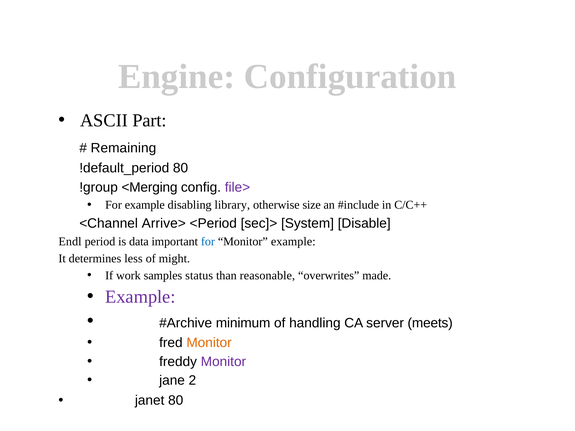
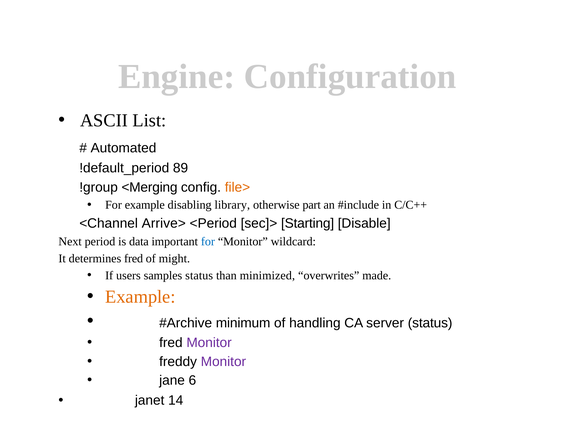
Part: Part -> List (149, 121)
Remaining: Remaining -> Automated (123, 148)
!default_period 80: 80 -> 89 (181, 168)
file> colour: purple -> orange (237, 187)
size: size -> part (312, 205)
System: System -> Starting (308, 223)
Endl: Endl -> Next (70, 242)
Monitor example: example -> wildcard (293, 242)
determines less: less -> fred (134, 259)
work: work -> users (128, 276)
reasonable: reasonable -> minimized (267, 276)
Example colour: purple -> orange (140, 297)
server meets: meets -> status (430, 323)
Monitor colour: orange -> purple (209, 343)
2: 2 -> 6 (192, 381)
janet 80: 80 -> 14 (176, 401)
